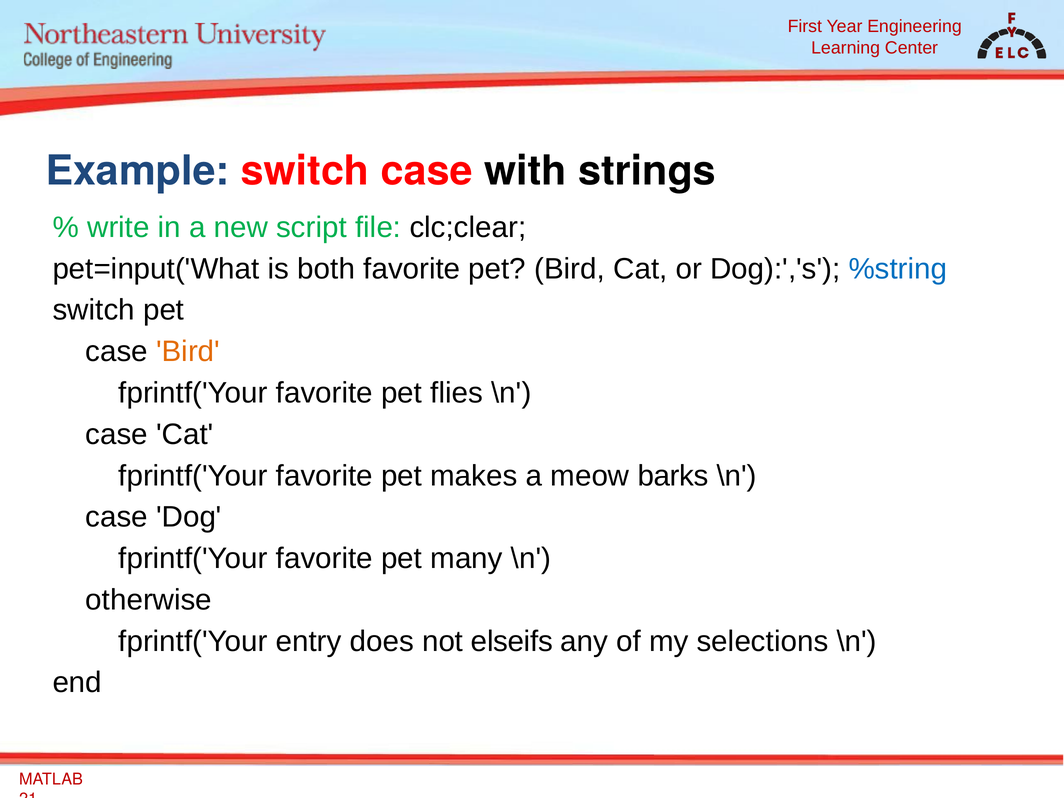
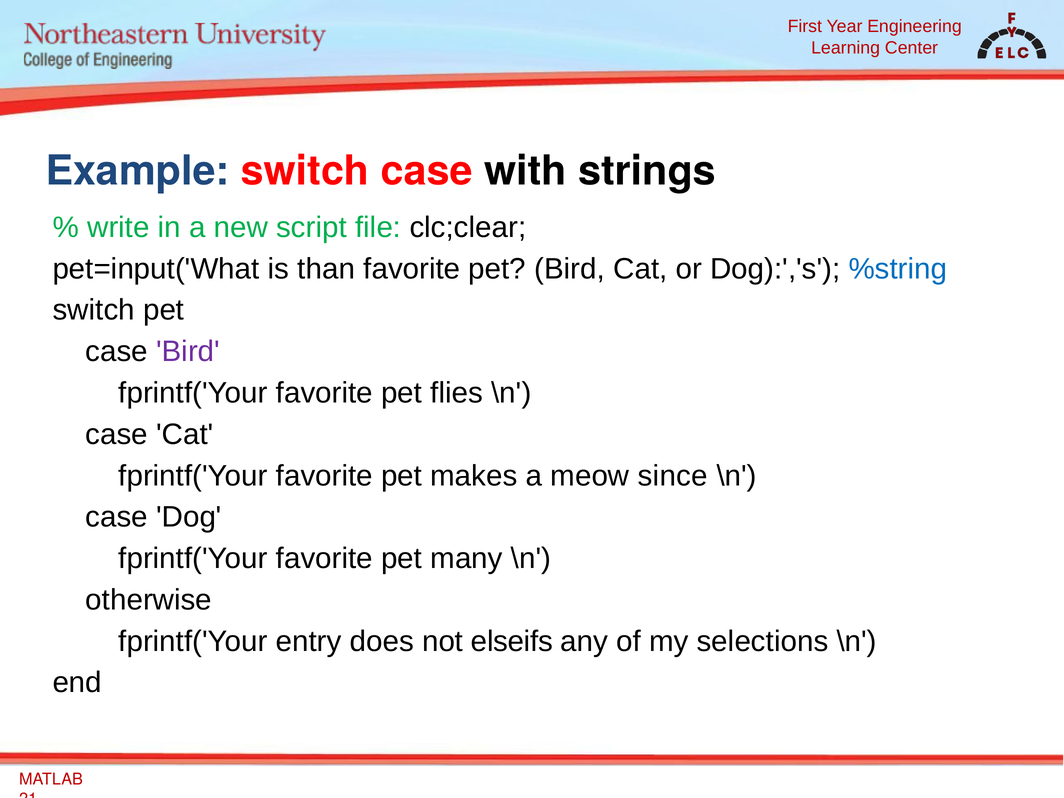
both: both -> than (326, 269)
Bird colour: orange -> purple (188, 352)
barks: barks -> since (673, 476)
